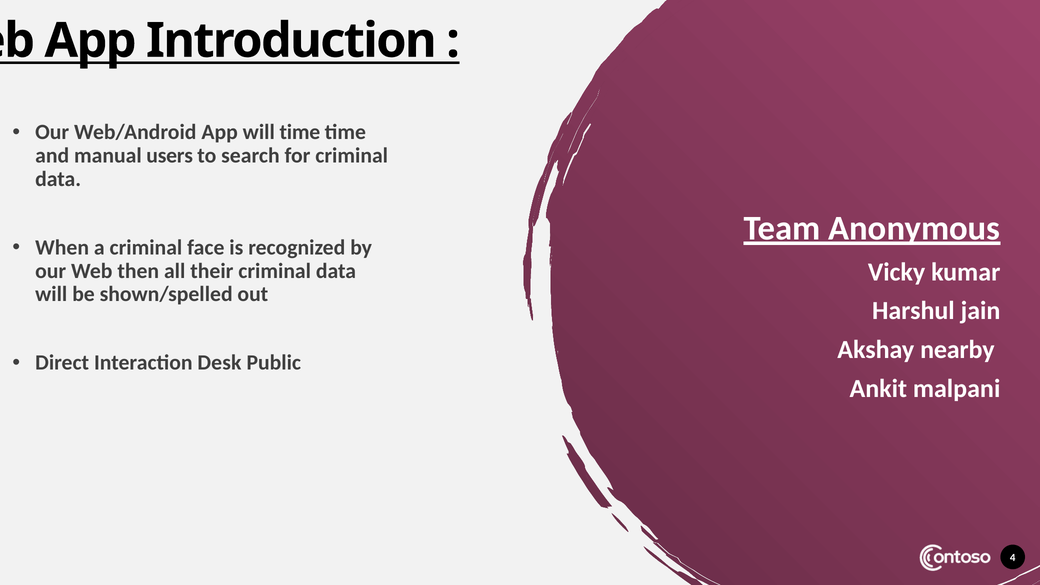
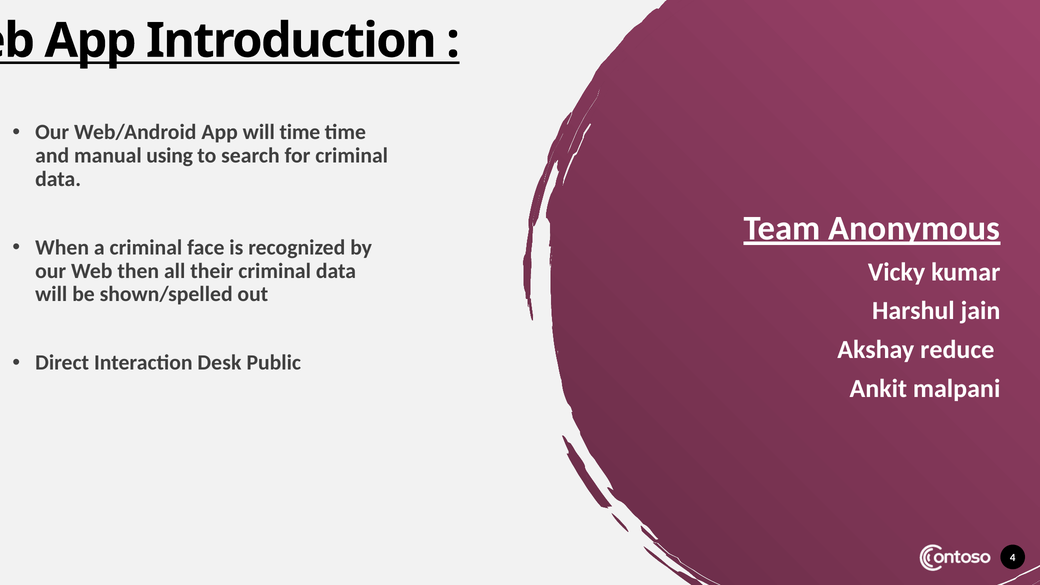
users: users -> using (170, 156)
nearby: nearby -> reduce (957, 350)
